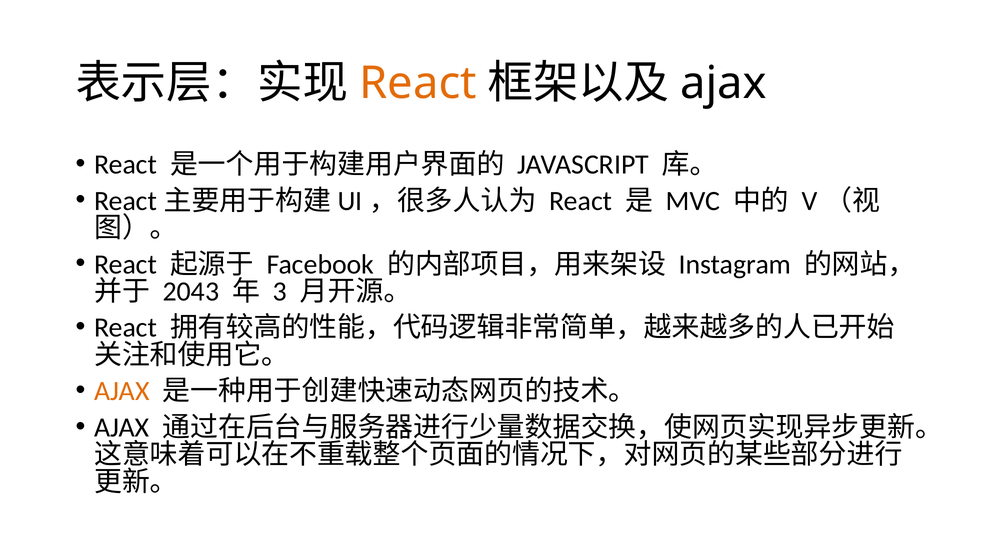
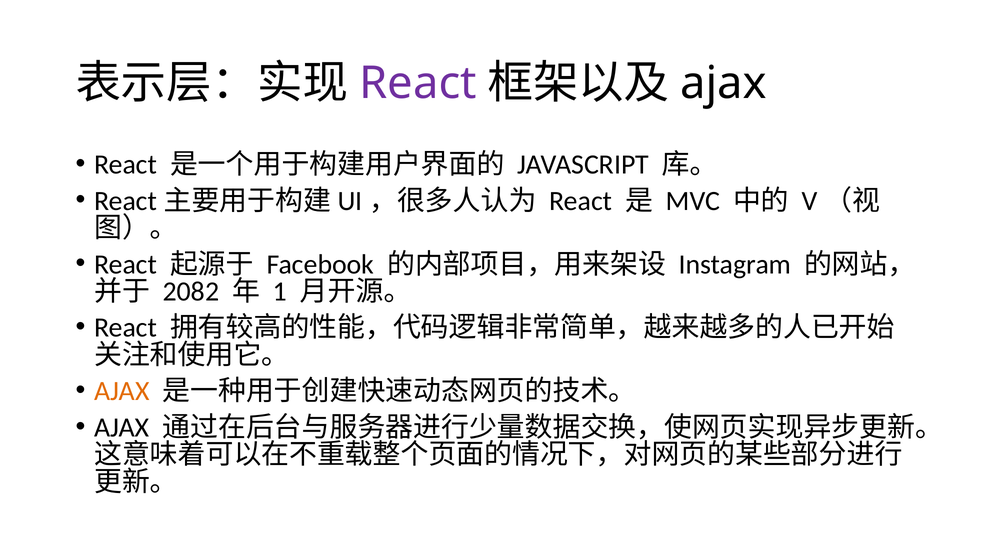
React colour: orange -> purple (418, 83)
2043: 2043 -> 2082 (191, 292)
3: 3 -> 1 (280, 292)
